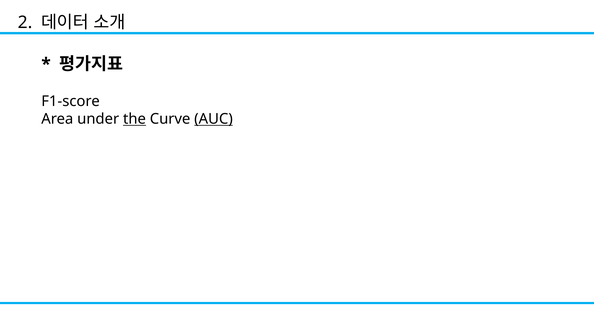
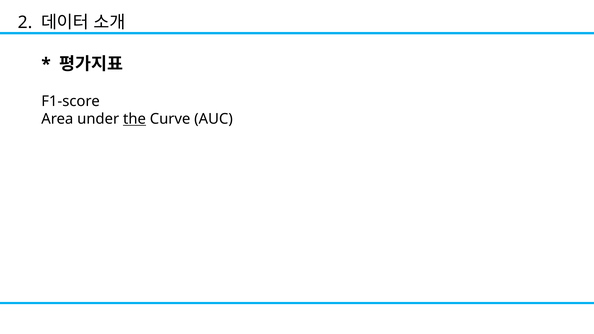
AUC underline: present -> none (214, 119)
